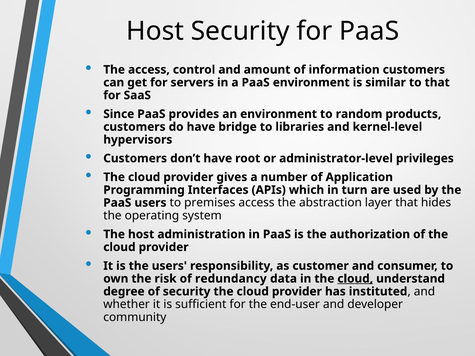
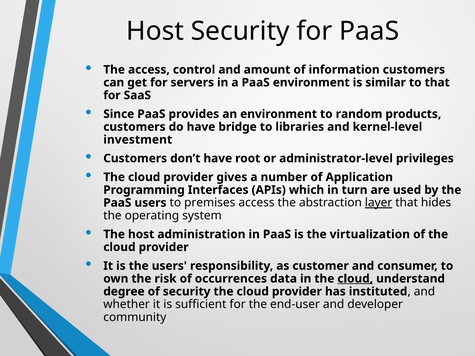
hypervisors: hypervisors -> investment (138, 140)
layer underline: none -> present (379, 203)
authorization: authorization -> virtualization (370, 234)
redundancy: redundancy -> occurrences (231, 279)
